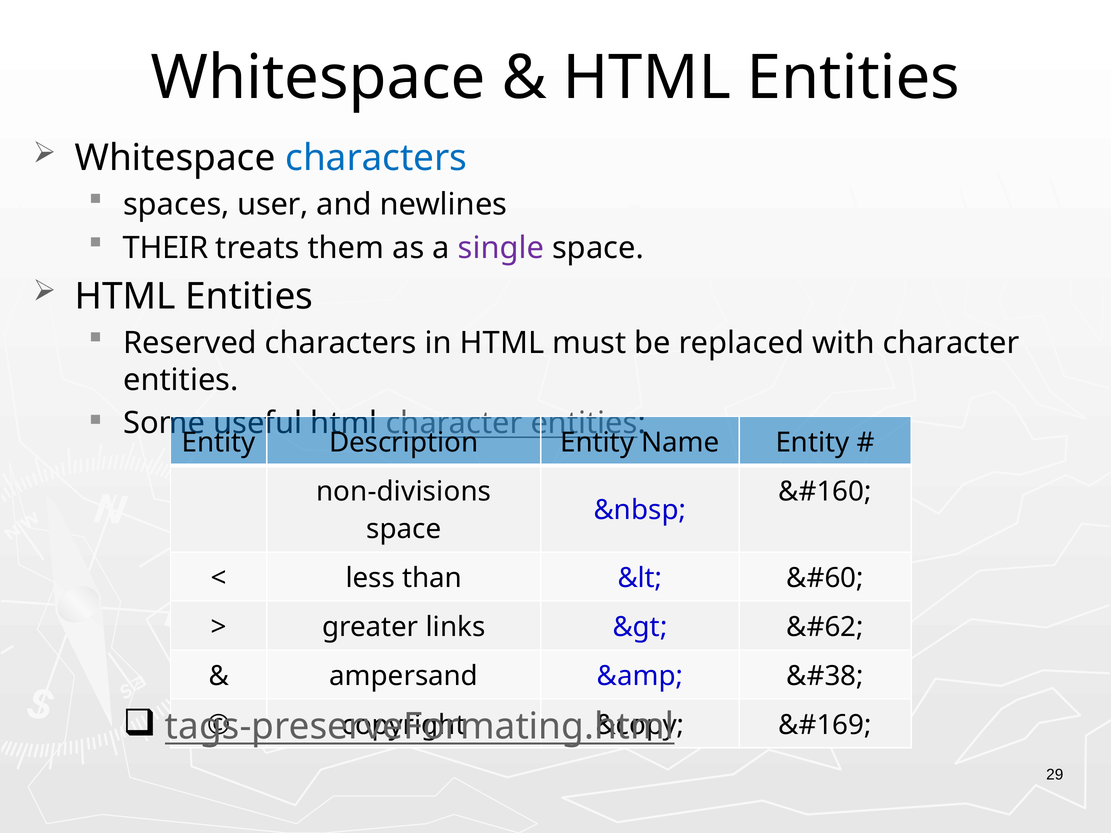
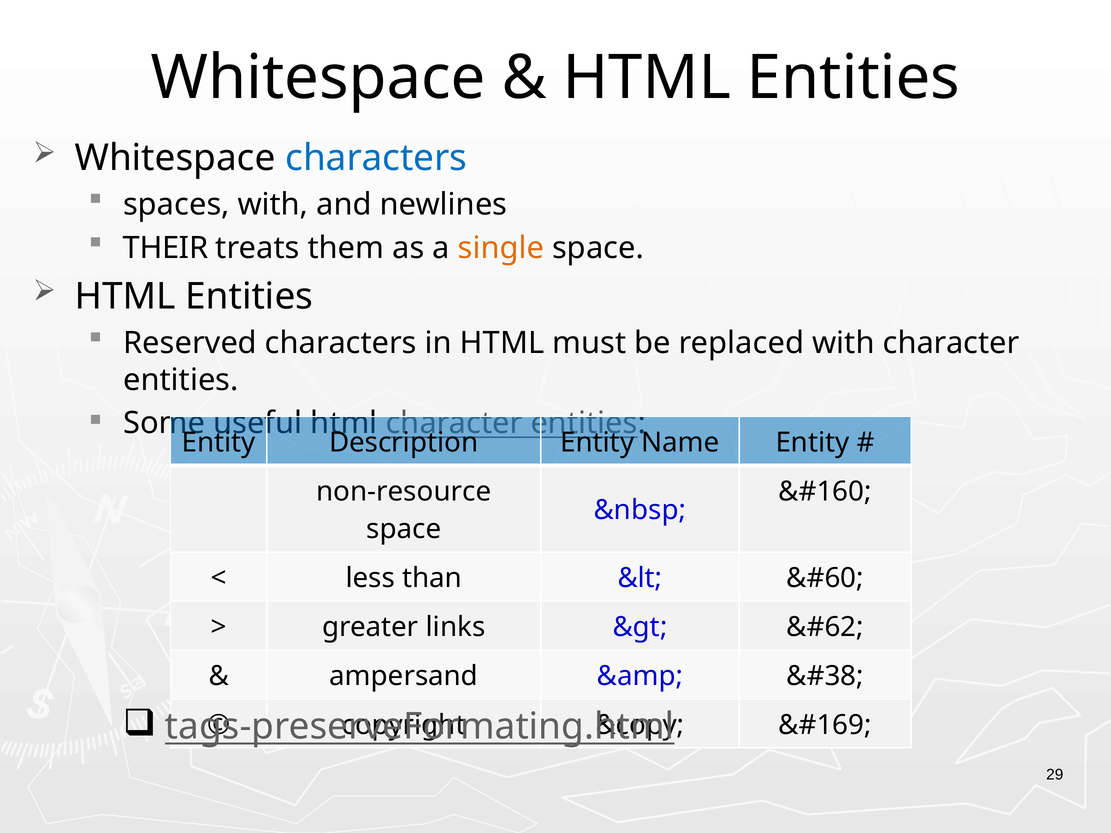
spaces user: user -> with (273, 205)
single colour: purple -> orange (501, 248)
non-divisions: non-divisions -> non-resource (404, 492)
